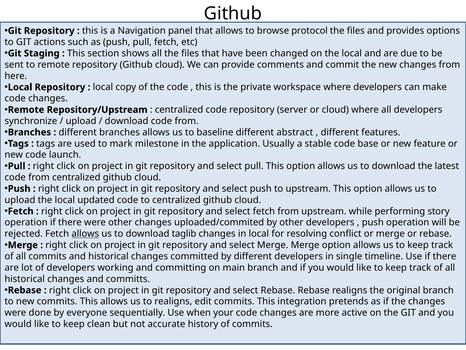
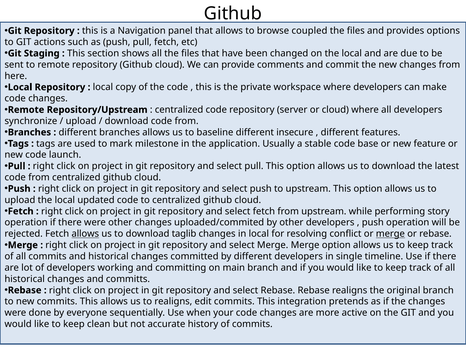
protocol: protocol -> coupled (309, 31)
abstract: abstract -> insecure (295, 132)
merge underline: none -> present (390, 233)
